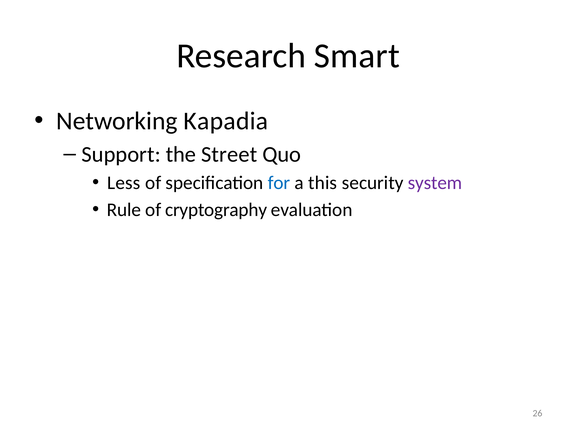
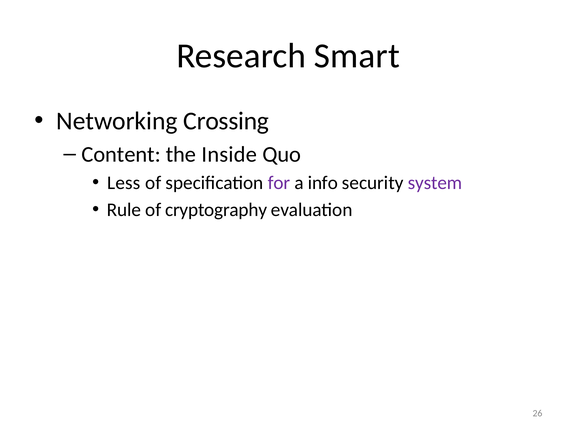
Kapadia: Kapadia -> Crossing (226, 121)
Support: Support -> Content (121, 154)
Street: Street -> Inside (229, 154)
for colour: blue -> purple (279, 183)
this: this -> info (323, 183)
